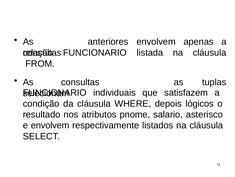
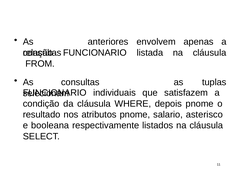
depois lógicos: lógicos -> pnome (200, 103)
e envolvem: envolvem -> booleana (50, 125)
